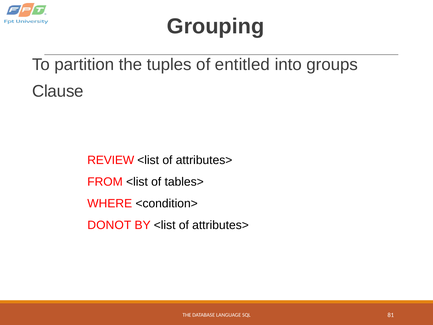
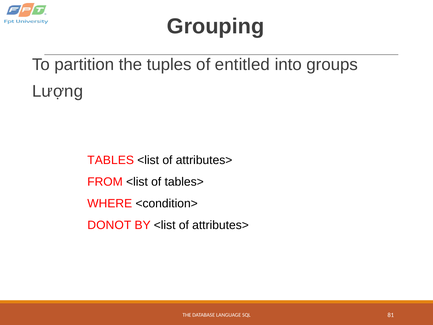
Clause: Clause -> Lượng (58, 91)
REVIEW: REVIEW -> TABLES (111, 160)
